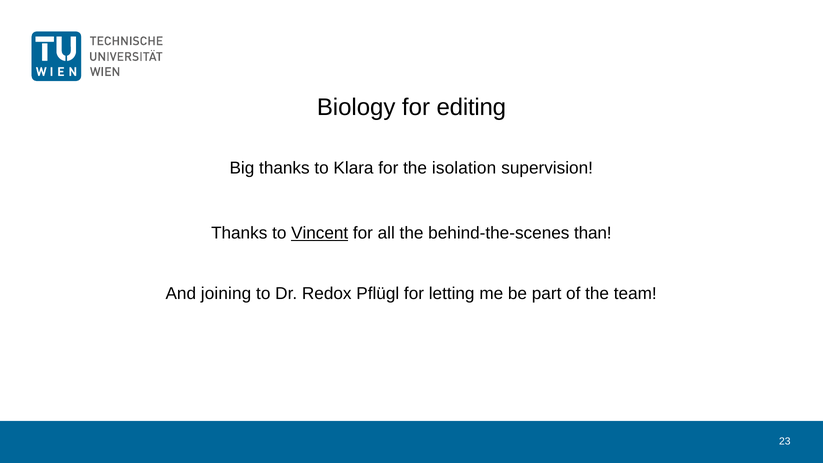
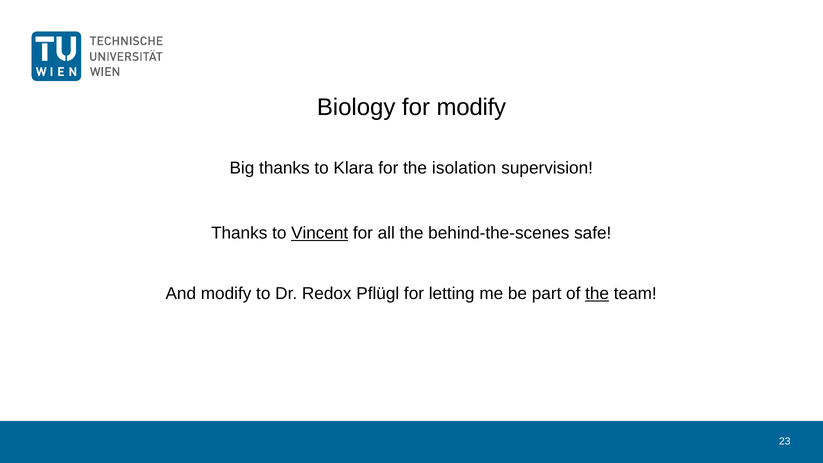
for editing: editing -> modify (471, 108)
than: than -> safe (593, 233)
And joining: joining -> modify (226, 294)
the underline: none -> present (597, 294)
